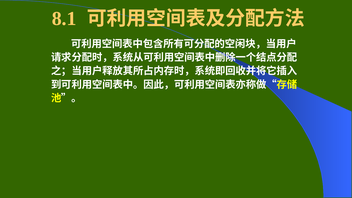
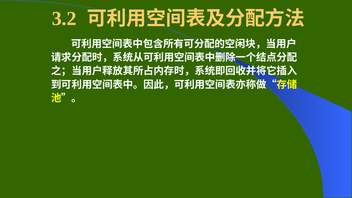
8.1: 8.1 -> 3.2 (64, 19)
